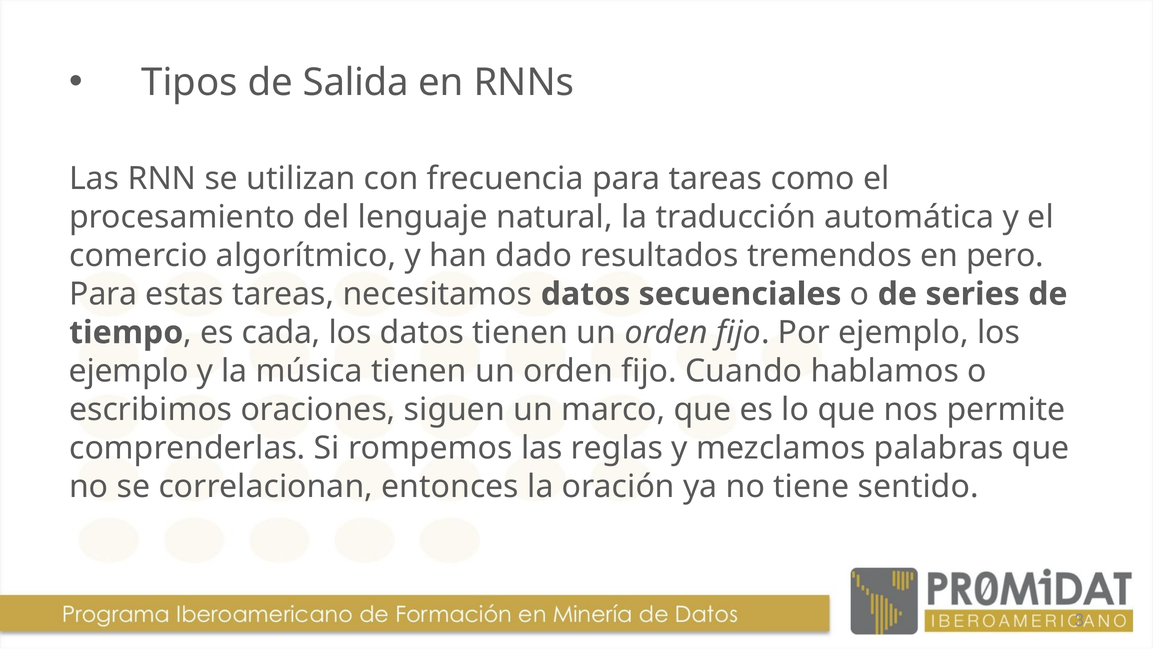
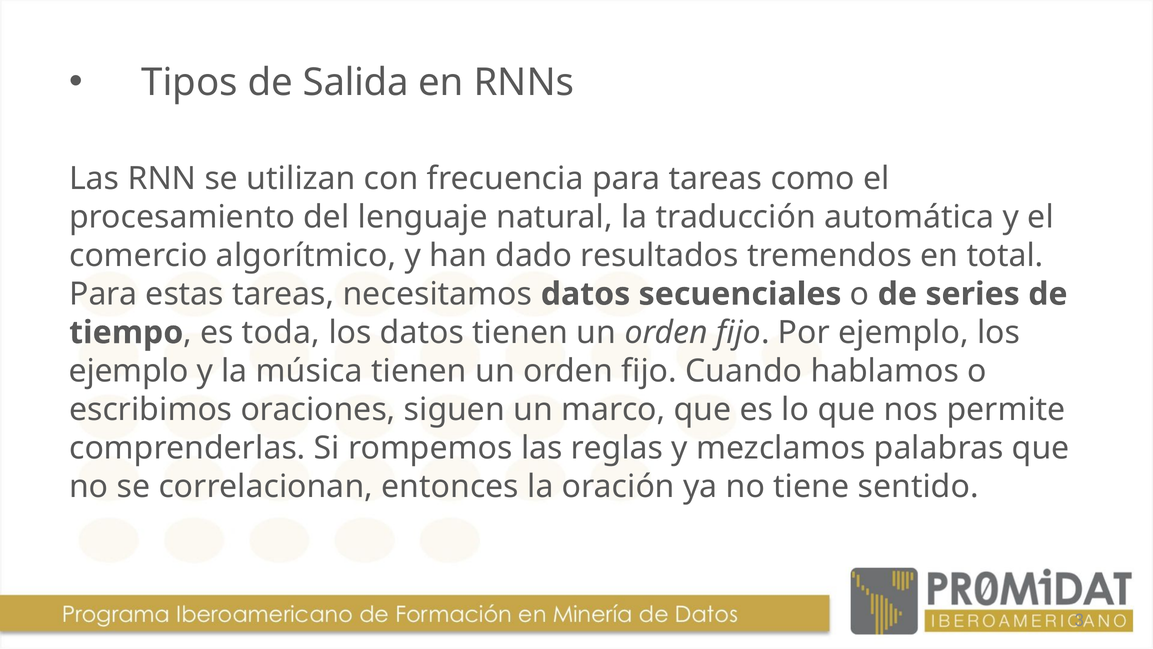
pero: pero -> total (1005, 255)
cada: cada -> toda (281, 332)
